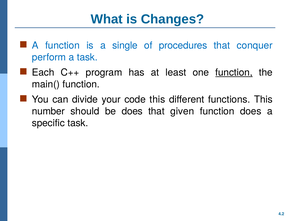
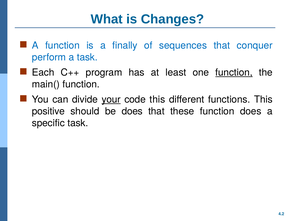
single: single -> finally (125, 46)
procedures: procedures -> sequences (183, 46)
your underline: none -> present (111, 100)
number: number -> positive (48, 111)
given: given -> these (182, 111)
